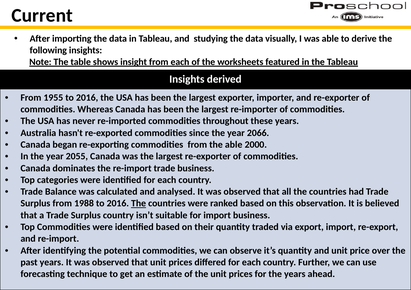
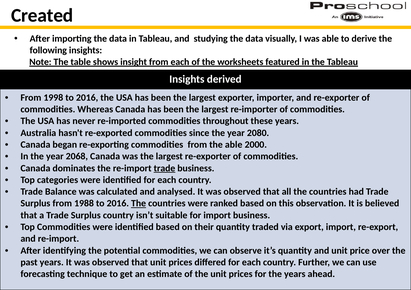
Current: Current -> Created (42, 15)
1955: 1955 -> 1998 (53, 98)
2066: 2066 -> 2080 (258, 133)
2055: 2055 -> 2068 (77, 156)
trade underline: none -> present (164, 168)
